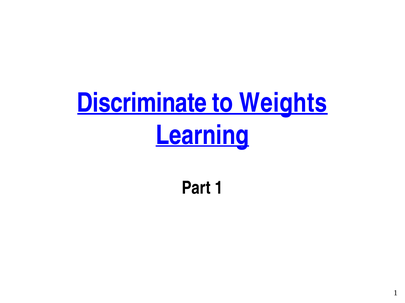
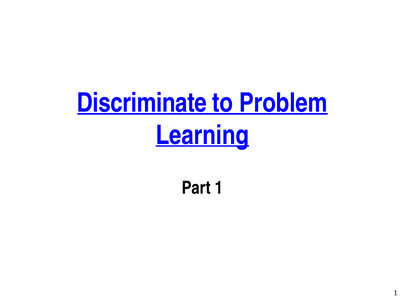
Weights: Weights -> Problem (283, 103)
